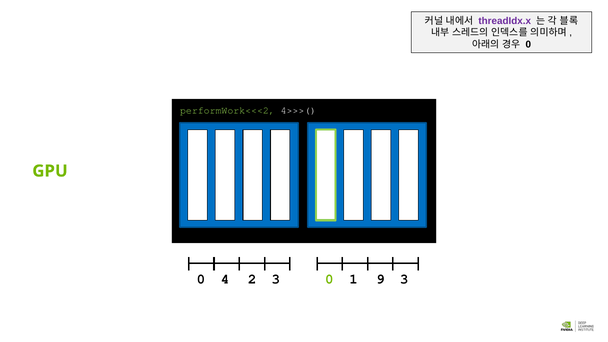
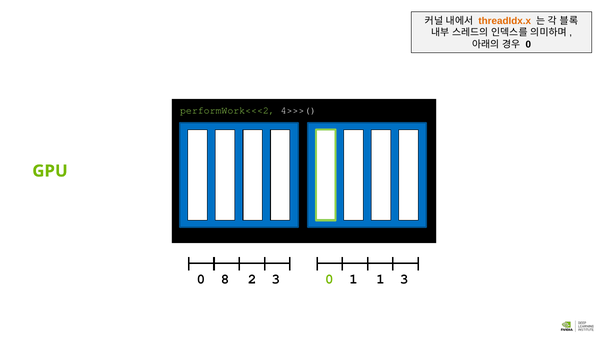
threadIdx.x colour: purple -> orange (505, 21)
4: 4 -> 8 (225, 279)
1 9: 9 -> 1 (381, 279)
